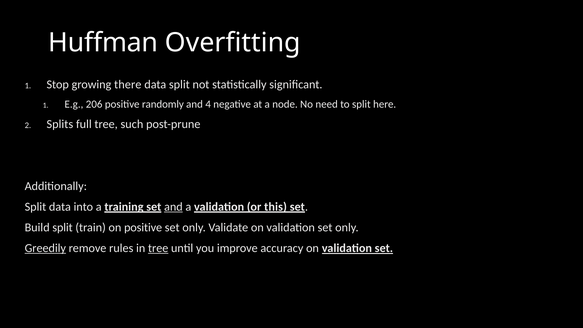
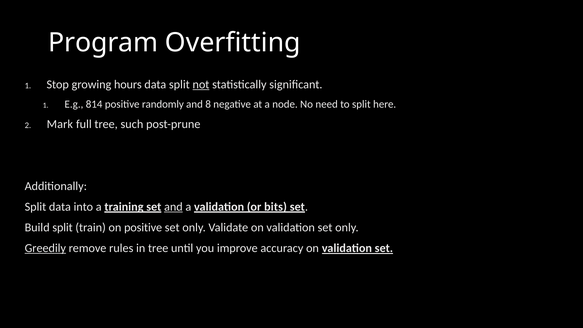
Huffman: Huffman -> Program (103, 43)
there: there -> hours (128, 84)
not underline: none -> present (201, 84)
206: 206 -> 814 (94, 104)
4: 4 -> 8 (208, 104)
Splits: Splits -> Mark (60, 124)
this: this -> bits (276, 207)
tree underline: present -> none (158, 248)
